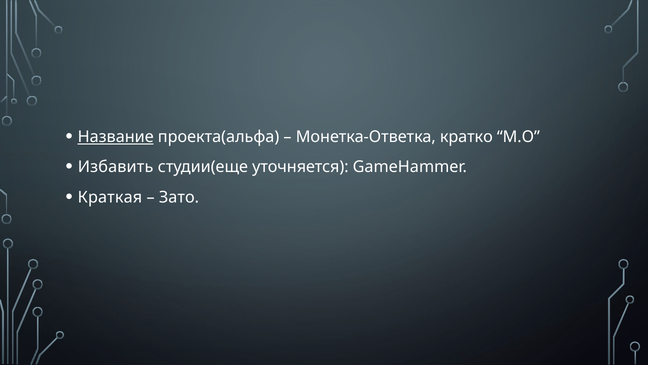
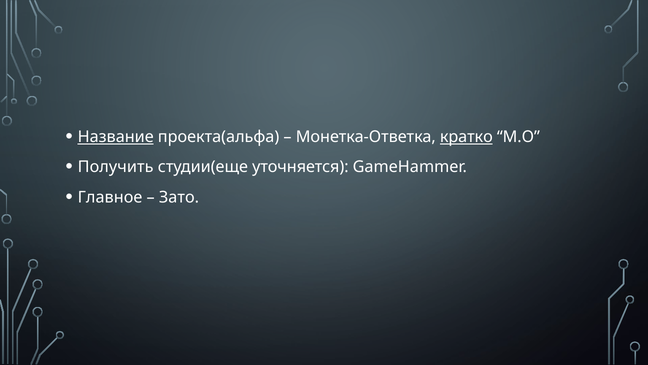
кратко underline: none -> present (466, 137)
Избавить: Избавить -> Получить (116, 167)
Краткая: Краткая -> Главное (110, 197)
